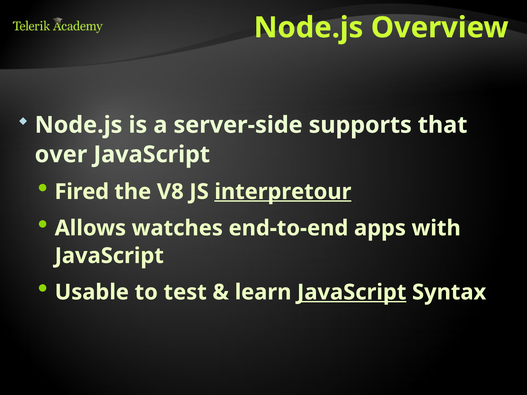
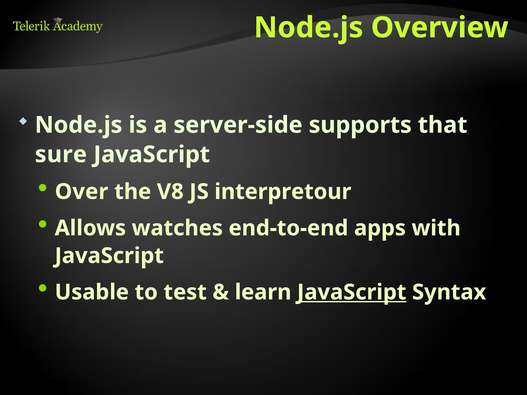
over: over -> sure (61, 155)
Fired: Fired -> Over (82, 192)
interpretour underline: present -> none (283, 192)
